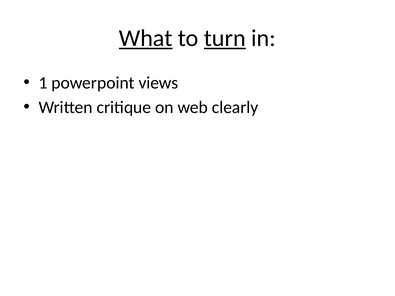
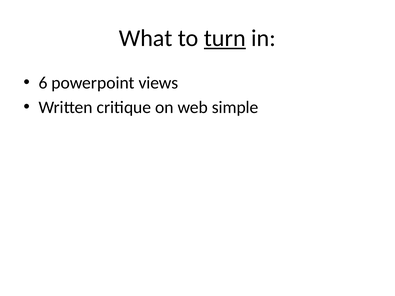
What underline: present -> none (146, 38)
1: 1 -> 6 (43, 83)
clearly: clearly -> simple (235, 107)
